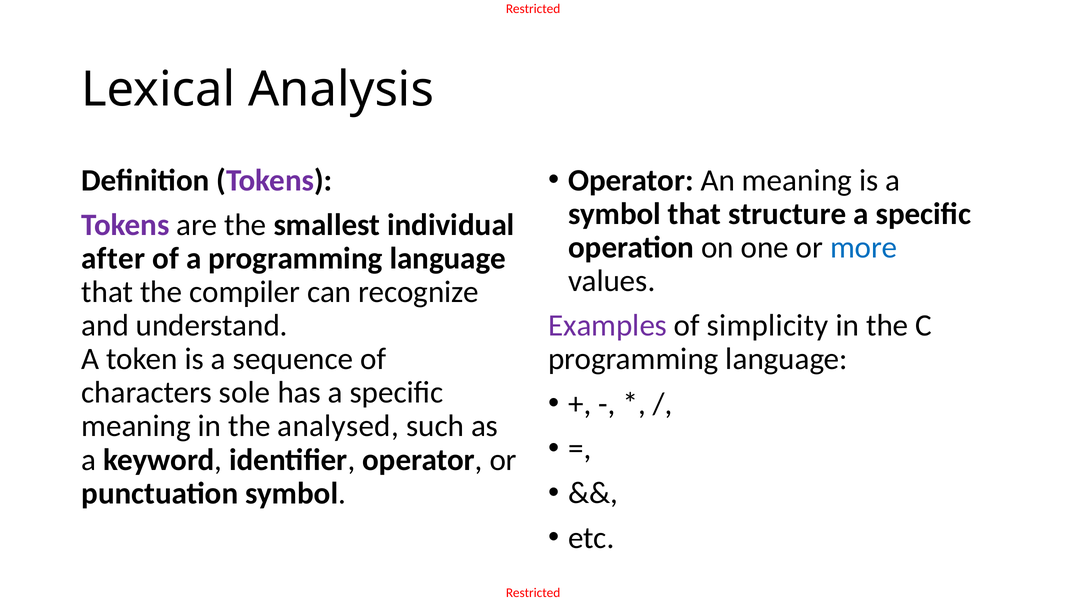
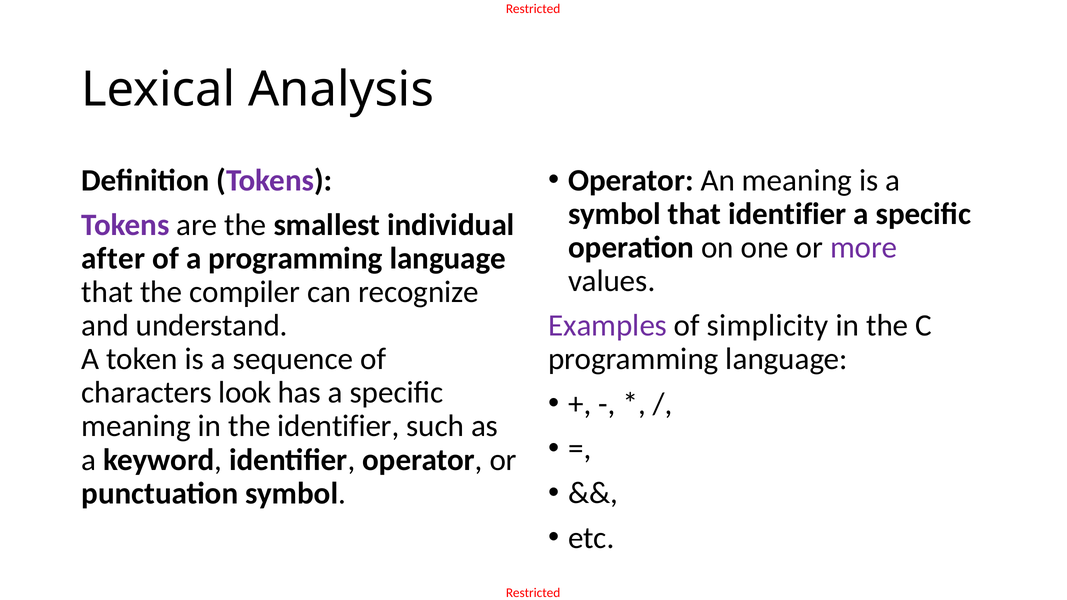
that structure: structure -> identifier (787, 214)
more colour: blue -> purple (864, 247)
sole: sole -> look (245, 393)
the analysed: analysed -> identifier (338, 426)
